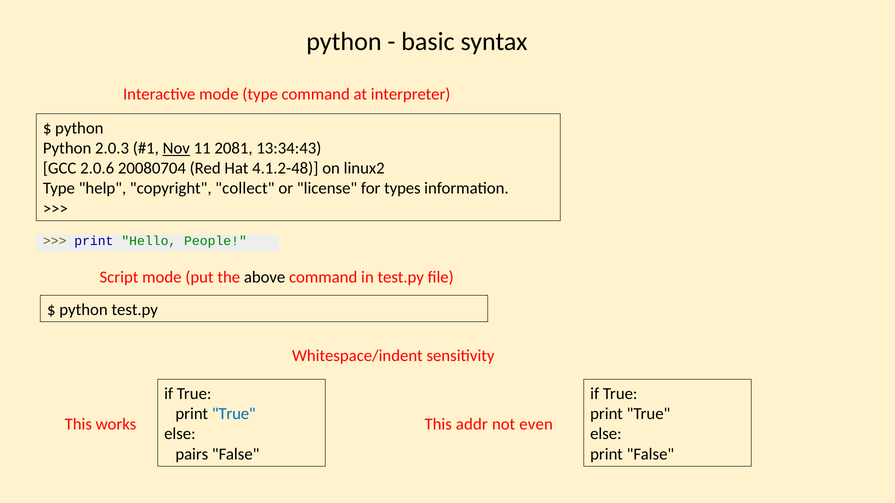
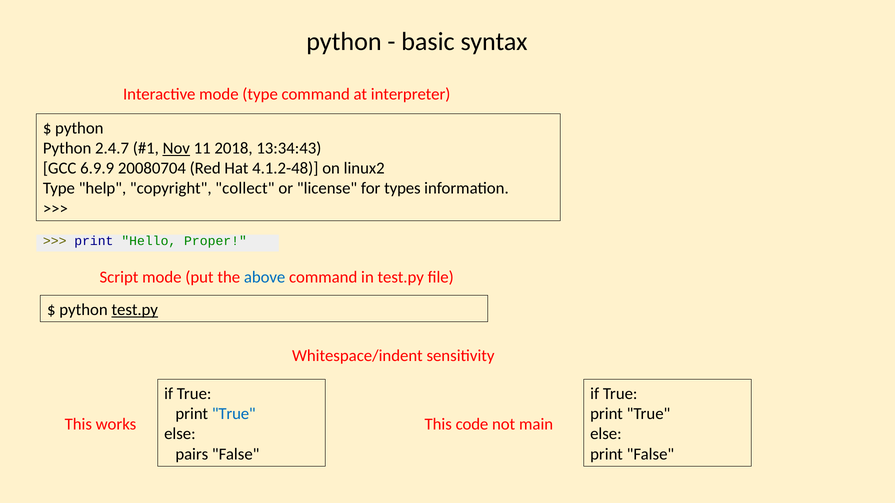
2.0.3: 2.0.3 -> 2.4.7 (112, 148)
2081: 2081 -> 2018 (234, 148)
2.0.6: 2.0.6 -> 6.9.9 (97, 168)
People: People -> Proper (216, 241)
above colour: black -> blue (265, 278)
test.py underline: none -> present (135, 310)
addr: addr -> code (472, 424)
even: even -> main (536, 424)
